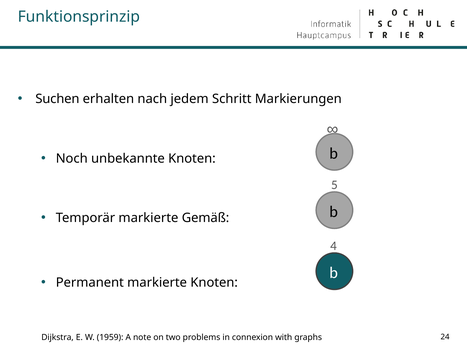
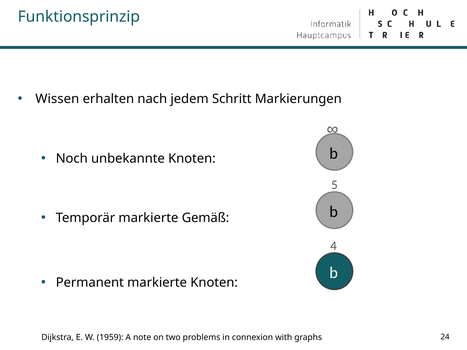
Suchen: Suchen -> Wissen (57, 99)
